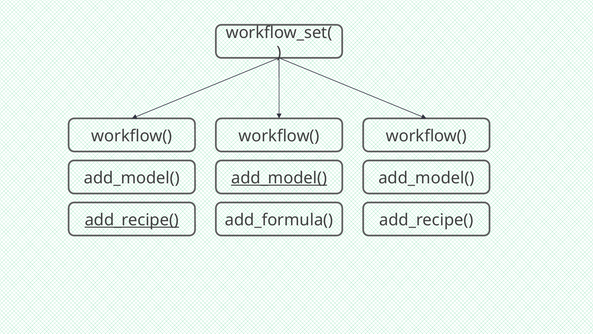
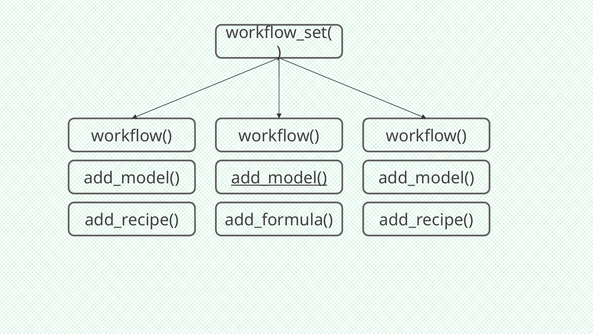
add_recipe( underline: present -> none (132, 220)
